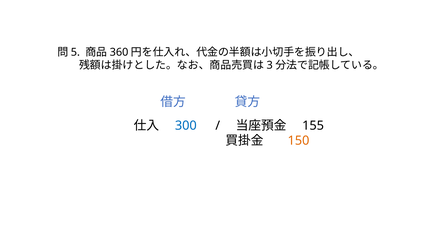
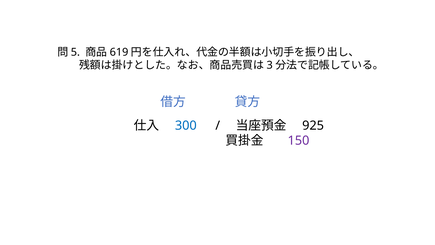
360: 360 -> 619 (119, 52)
155: 155 -> 925 (313, 125)
150 colour: orange -> purple (299, 141)
